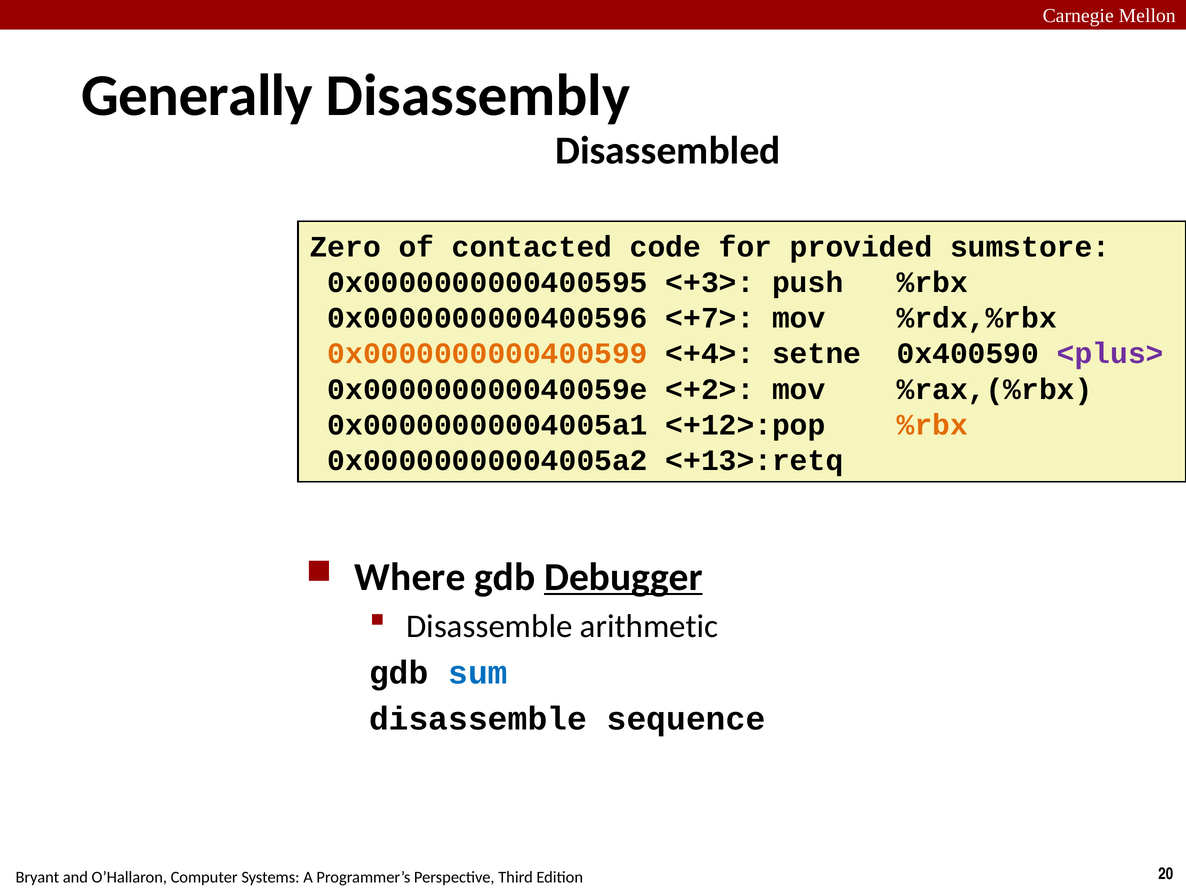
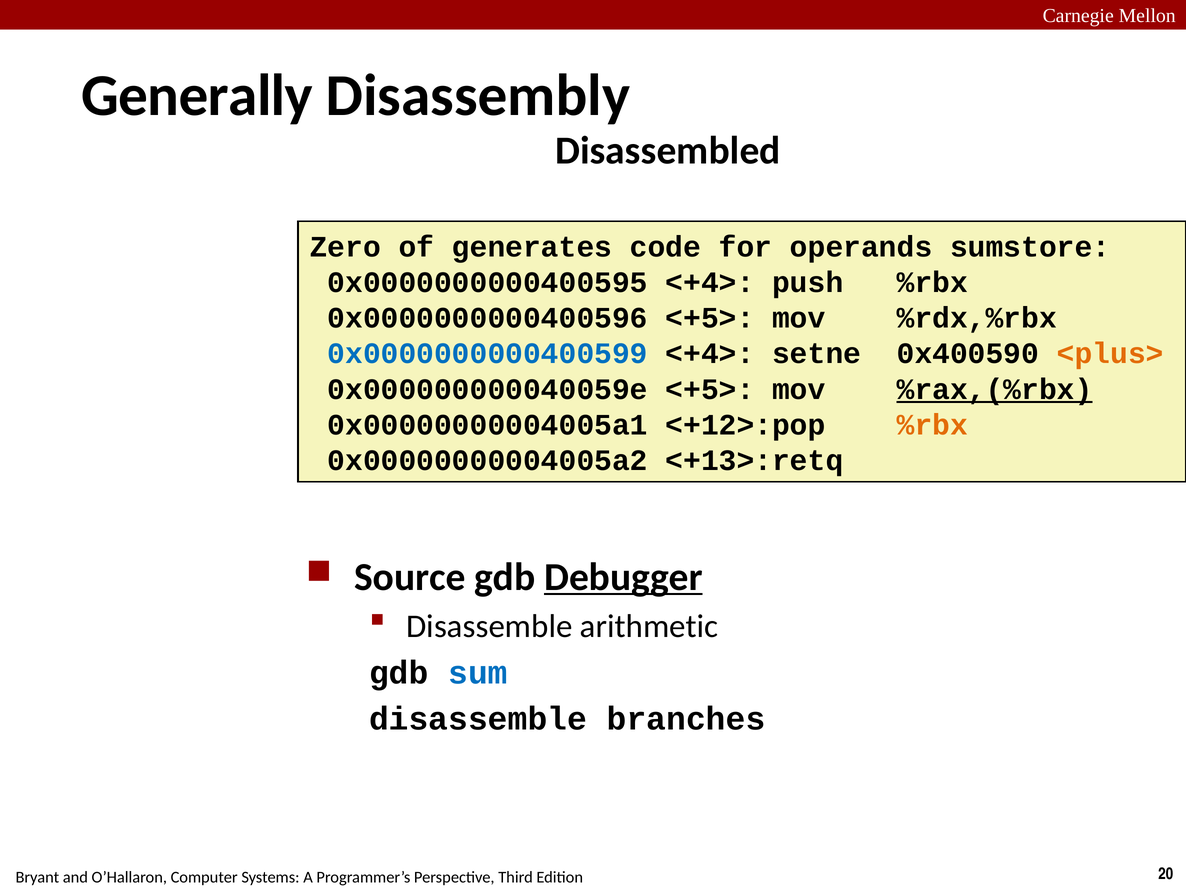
contacted: contacted -> generates (532, 247)
provided: provided -> operands (861, 247)
0x0000000000400595 <+3>: <+3> -> <+4> (710, 282)
0x0000000000400596 <+7>: <+7> -> <+5> (710, 318)
0x0000000000400599 colour: orange -> blue (488, 353)
<plus> colour: purple -> orange (1110, 353)
0x000000000040059e <+2>: <+2> -> <+5> (710, 389)
%rax,(%rbx underline: none -> present (995, 389)
Where: Where -> Source (410, 577)
sequence: sequence -> branches (686, 719)
